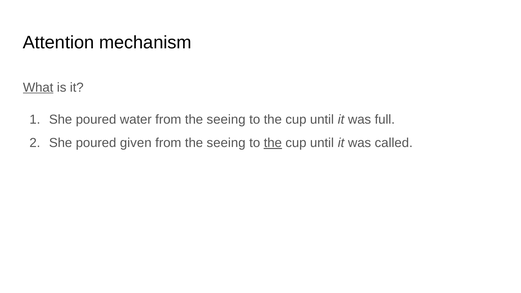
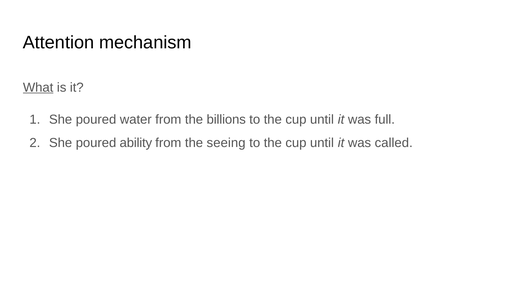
water from the seeing: seeing -> billions (226, 120)
given: given -> ability (136, 143)
the underline: present -> none (273, 143)
